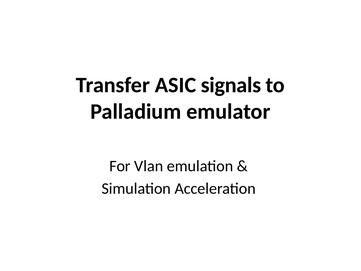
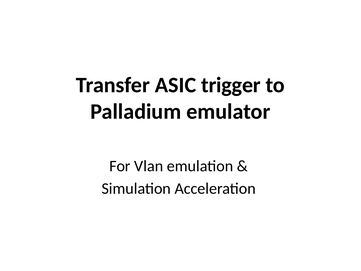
signals: signals -> trigger (231, 85)
